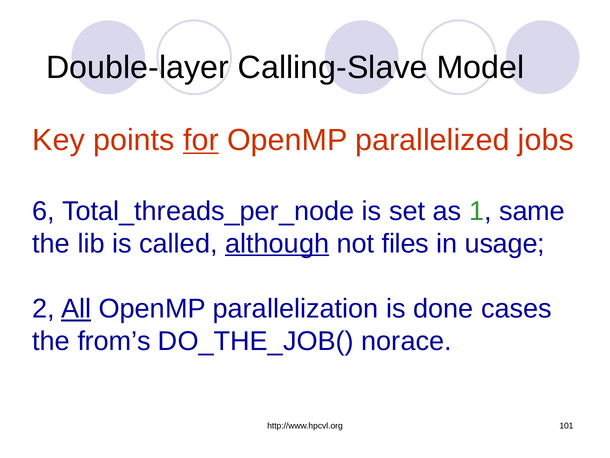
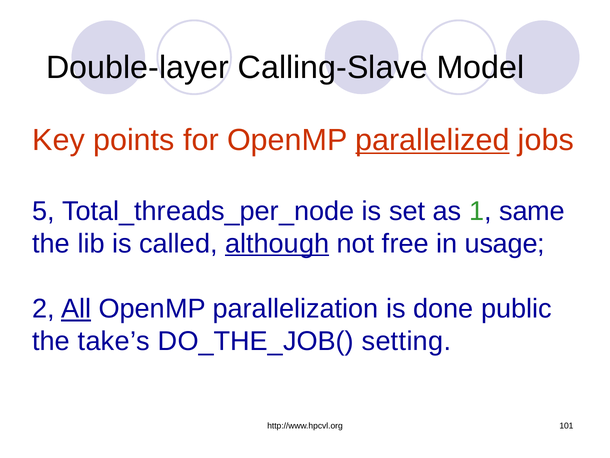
for underline: present -> none (201, 140)
parallelized underline: none -> present (432, 140)
6: 6 -> 5 (44, 211)
files: files -> free (405, 243)
cases: cases -> public (517, 308)
from’s: from’s -> take’s (114, 341)
norace: norace -> setting (406, 341)
